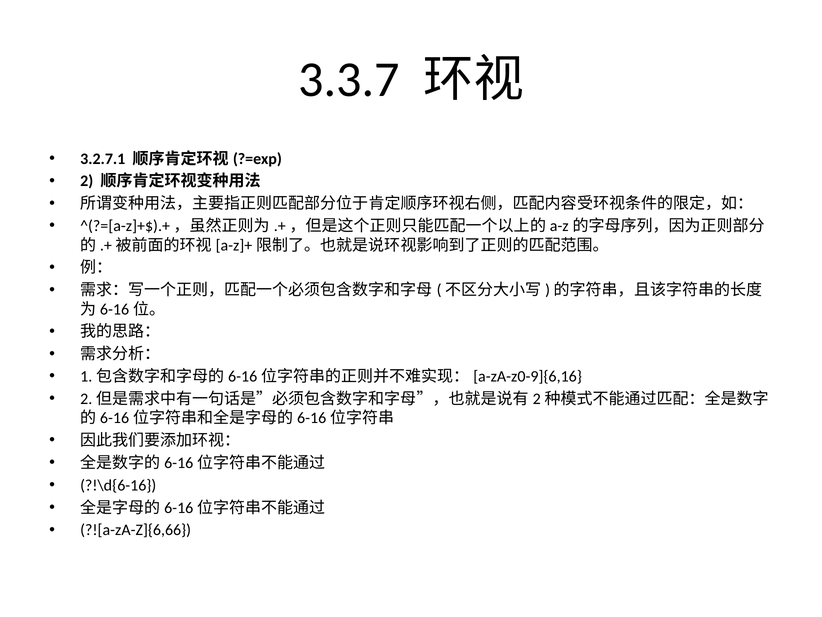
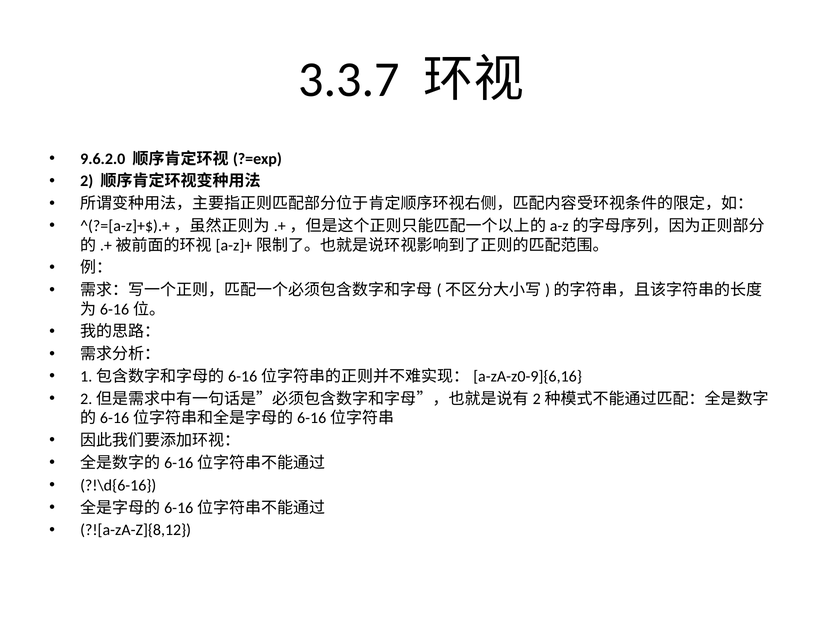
3.2.7.1: 3.2.7.1 -> 9.6.2.0 (103, 159)
?![a-zA-Z]{6,66: ?![a-zA-Z]{6,66 -> ?![a-zA-Z]{8,12 (136, 530)
